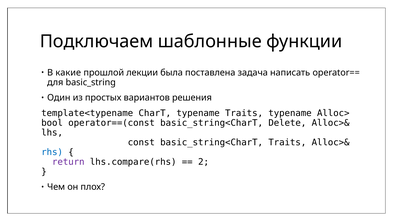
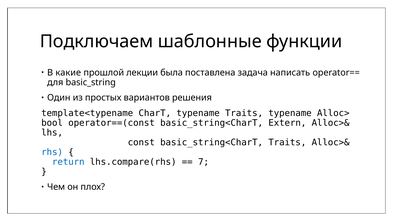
Delete: Delete -> Extern (287, 123)
return colour: purple -> blue (68, 162)
2: 2 -> 7 (204, 162)
